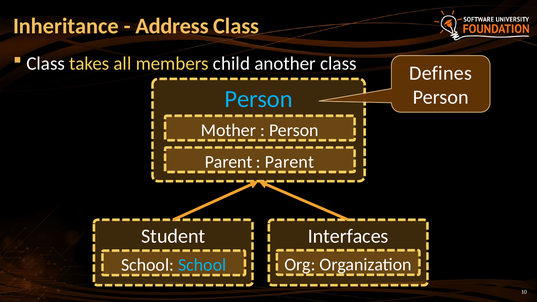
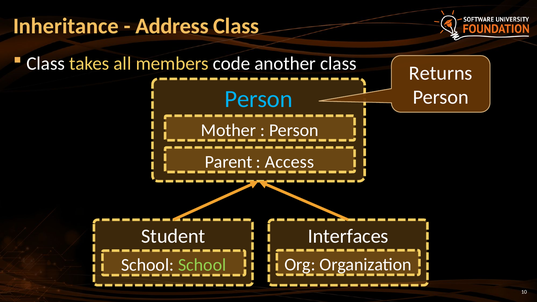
child: child -> code (232, 64)
Defines: Defines -> Returns (441, 73)
Parent: Parent -> Access (289, 162)
School colour: light blue -> light green (202, 265)
